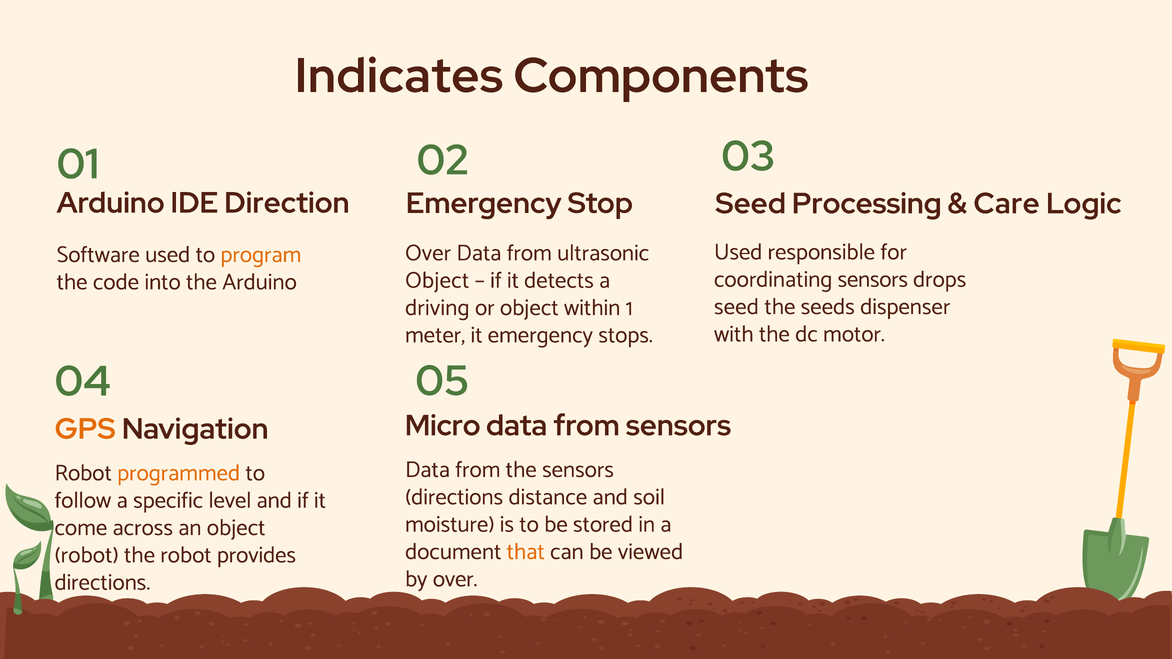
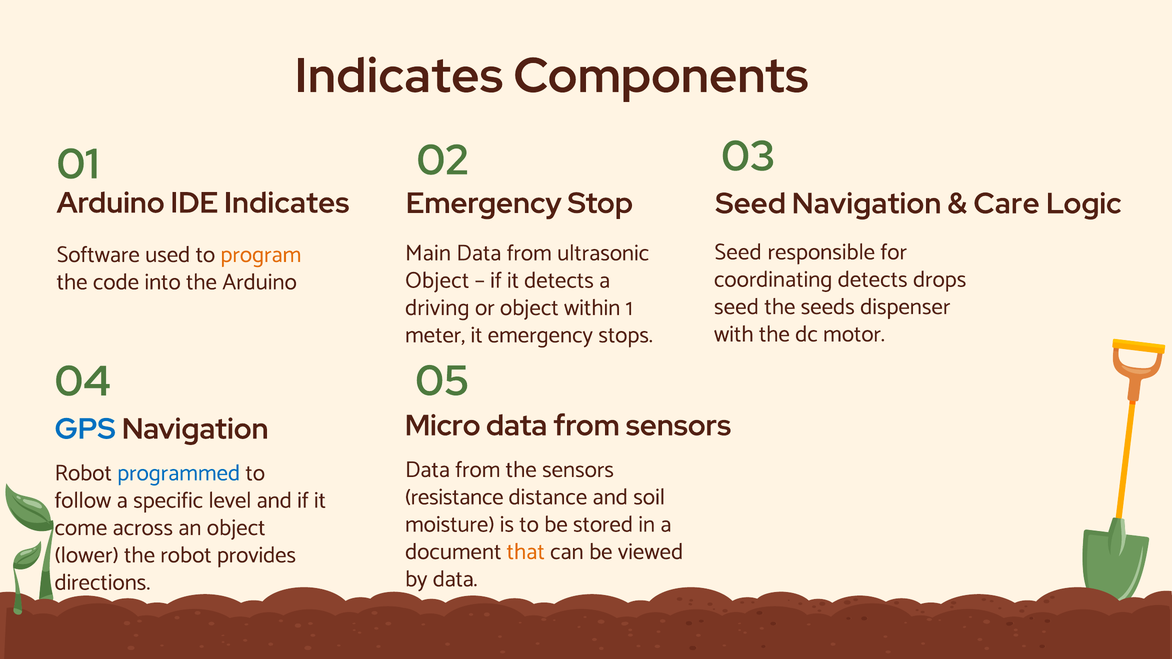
IDE Direction: Direction -> Indicates (287, 203)
Seed Processing: Processing -> Navigation (867, 204)
Used: Used -> Seed (738, 252)
Over: Over -> Main (428, 253)
coordinating sensors: sensors -> detects (873, 279)
GPS colour: orange -> blue (85, 429)
programmed colour: orange -> blue (179, 473)
directions: directions -> resistance (454, 497)
robot: robot -> lower (87, 555)
by over: over -> data (455, 579)
